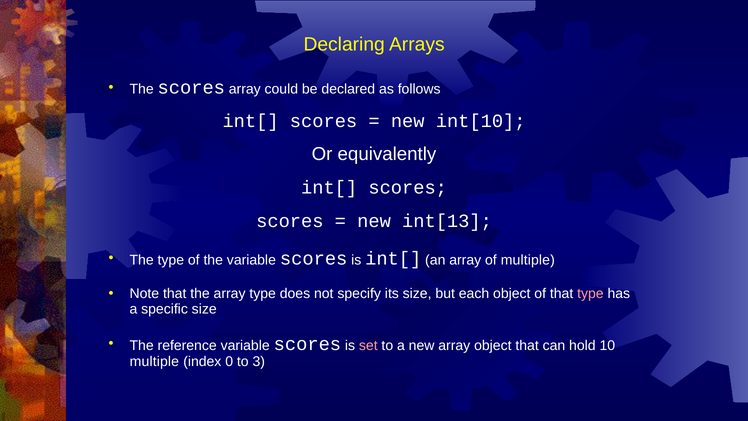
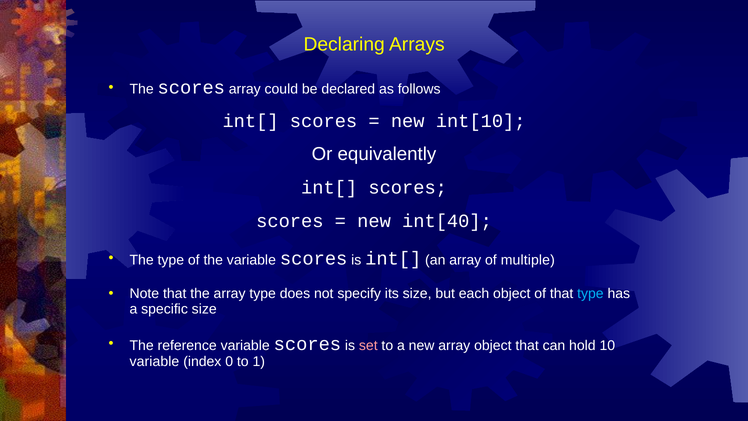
int[13: int[13 -> int[40 (447, 221)
type colour: pink -> light blue (590, 294)
multiple: multiple -> variable (154, 361)
3: 3 -> 1 (259, 361)
